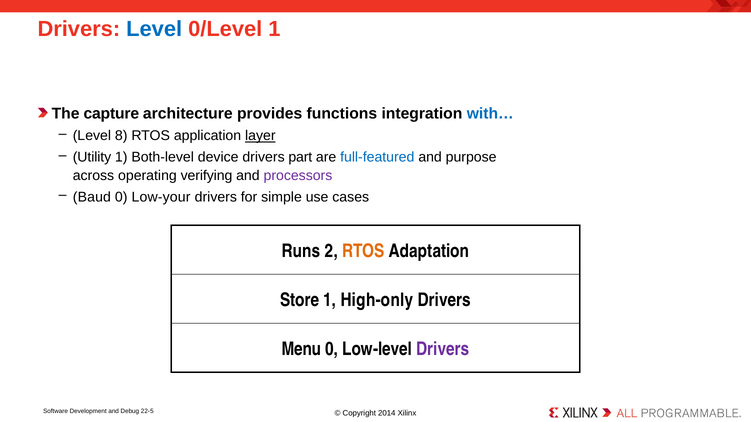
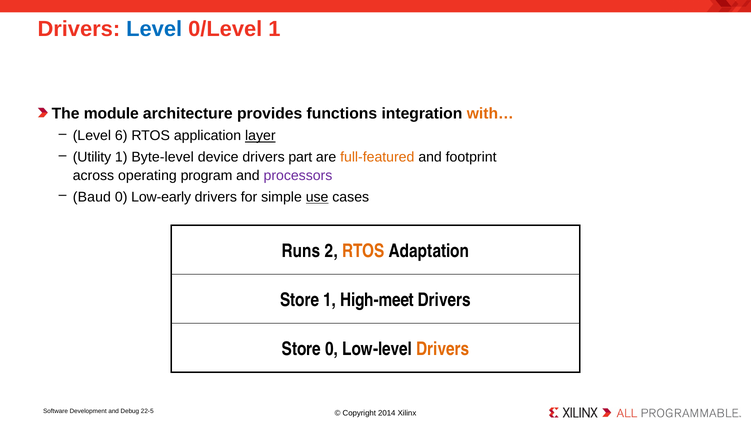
capture: capture -> module (111, 114)
with… colour: blue -> orange (490, 114)
8: 8 -> 6 (121, 136)
Both-level: Both-level -> Byte-level (163, 157)
full-featured colour: blue -> orange (377, 157)
purpose: purpose -> footprint (471, 157)
verifying: verifying -> program (207, 176)
Low-your: Low-your -> Low-early (161, 197)
use underline: none -> present (317, 197)
High-only: High-only -> High-meet (377, 300)
Menu: Menu -> Store (301, 349)
Drivers colour: purple -> orange (443, 349)
